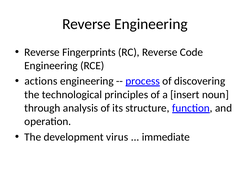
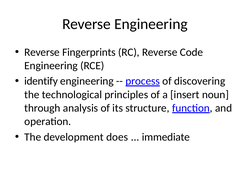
actions: actions -> identify (41, 81)
virus: virus -> does (117, 137)
